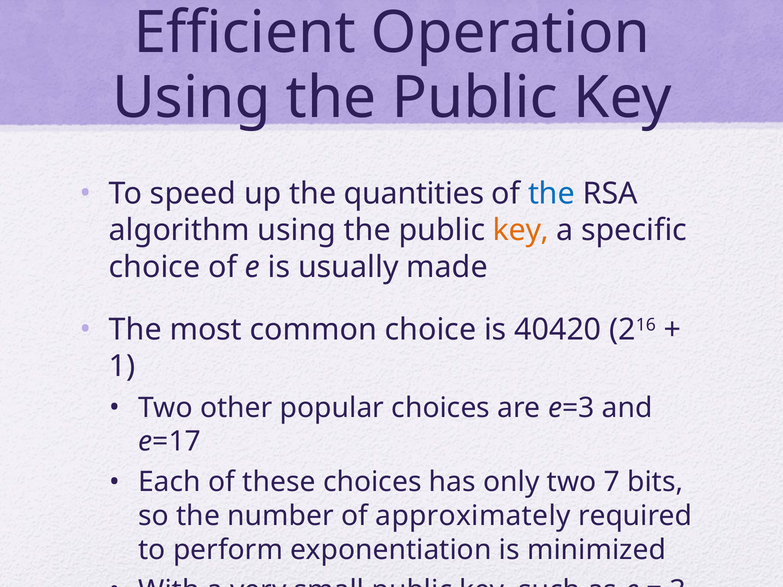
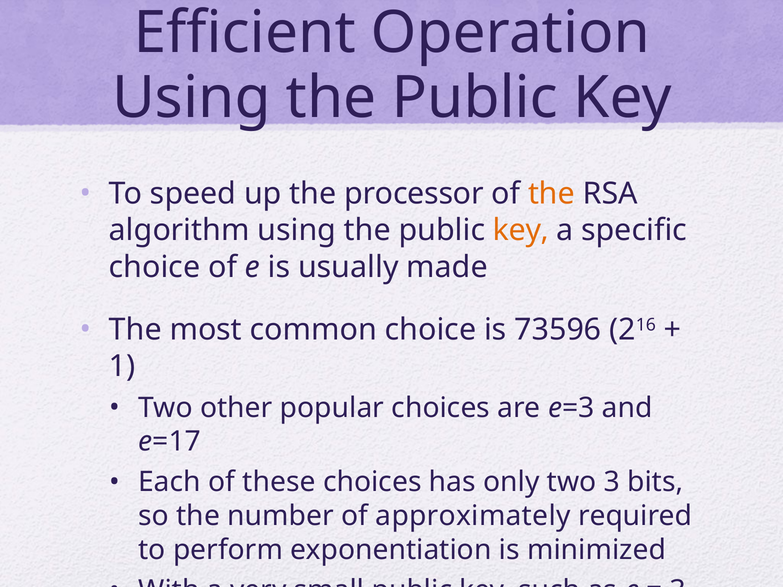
quantities: quantities -> processor (414, 194)
the colour: blue -> orange (552, 194)
40420: 40420 -> 73596 (558, 330)
two 7: 7 -> 3 (612, 482)
